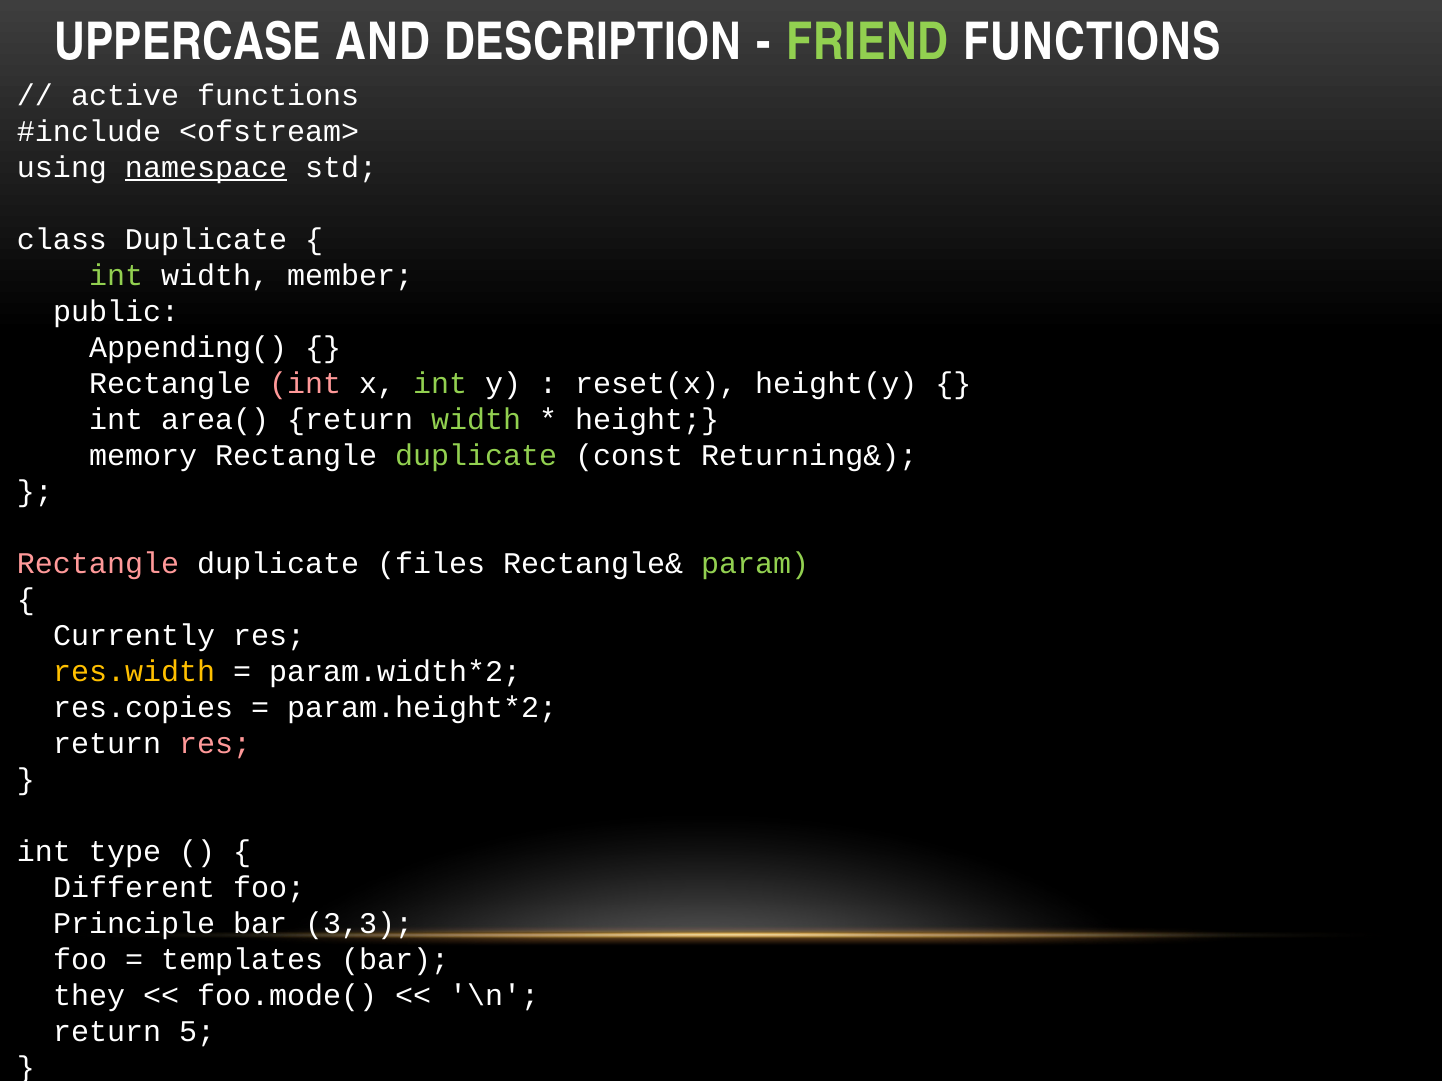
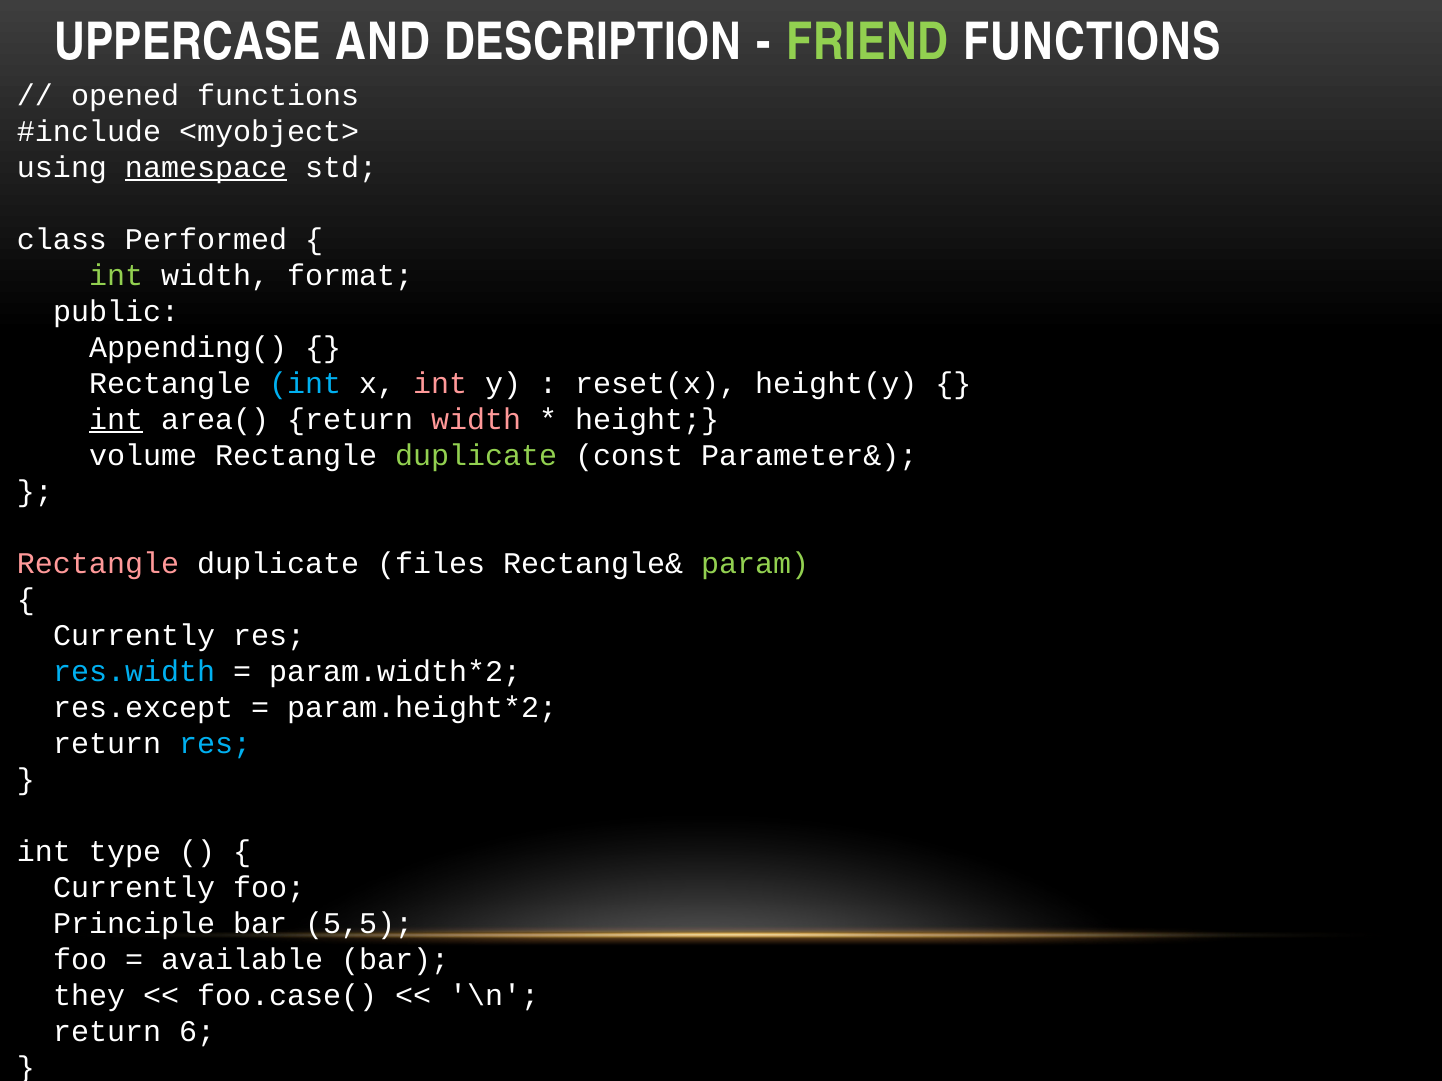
active: active -> opened (125, 95)
<ofstream>: <ofstream> -> <myobject> (269, 131)
class Duplicate: Duplicate -> Performed (206, 239)
member: member -> format (350, 275)
int colour: pink -> light blue (305, 384)
int colour: light green -> pink (440, 384)
int underline: none -> present (116, 420)
width colour: light green -> pink (476, 420)
memory: memory -> volume (143, 456)
Returning&: Returning& -> Parameter& (809, 456)
res.width colour: yellow -> light blue (134, 672)
res.copies: res.copies -> res.except (143, 708)
res colour: pink -> light blue (215, 744)
Different: Different -> Currently (134, 888)
3,3: 3,3 -> 5,5 (359, 924)
templates: templates -> available (242, 960)
foo.mode(: foo.mode( -> foo.case( (287, 996)
5: 5 -> 6 (197, 1033)
